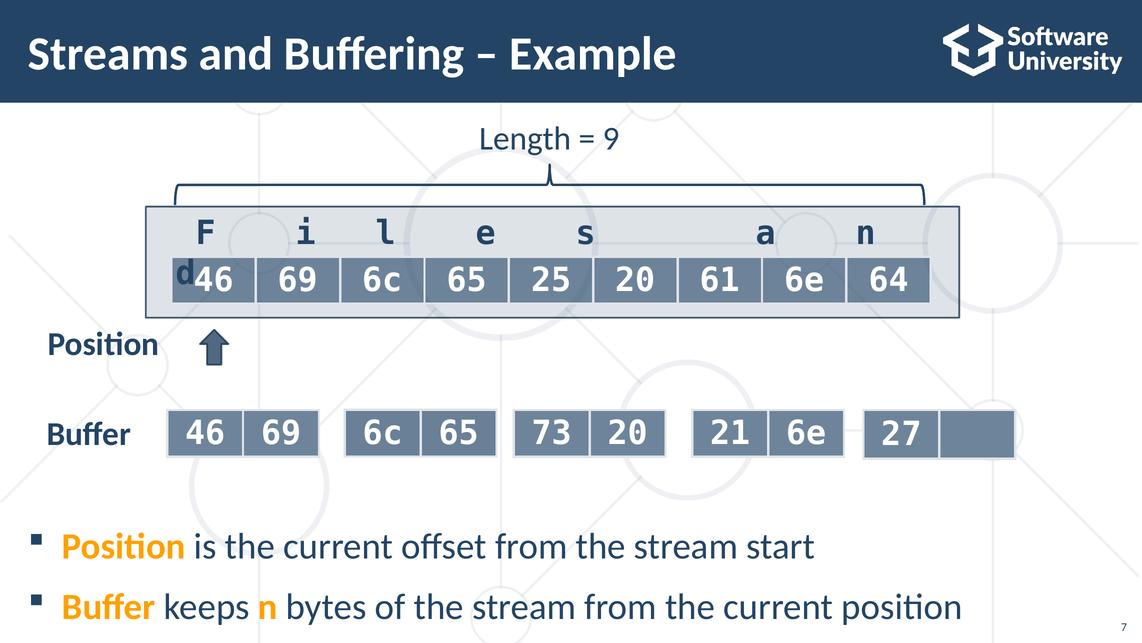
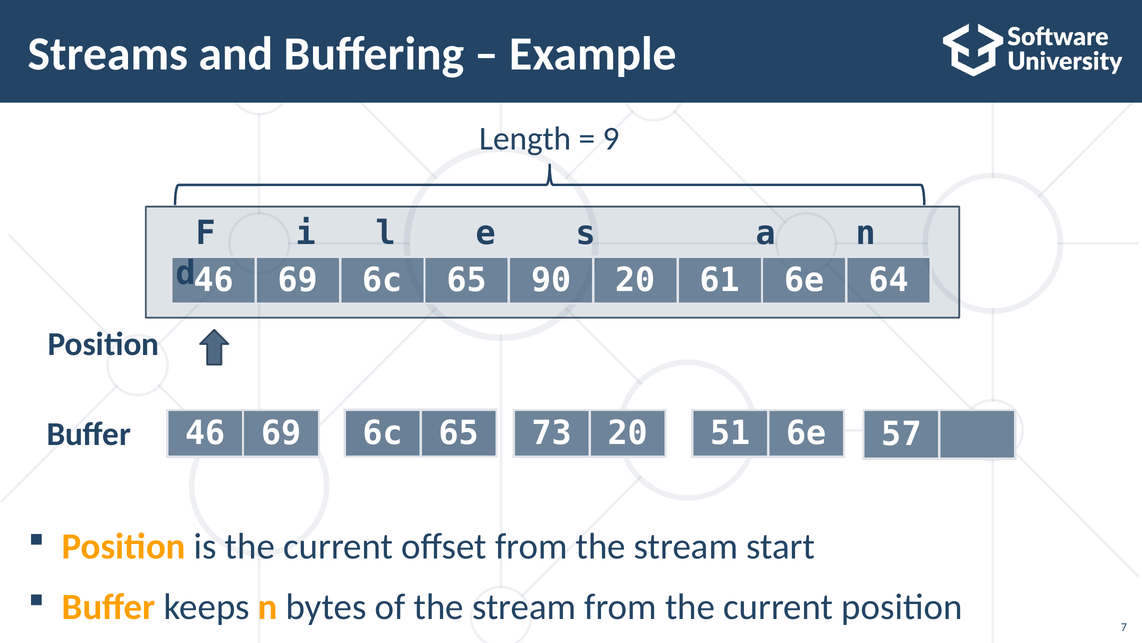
25: 25 -> 90 (551, 280)
21: 21 -> 51 (730, 433)
27: 27 -> 57 (902, 434)
